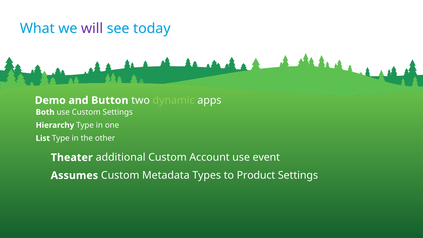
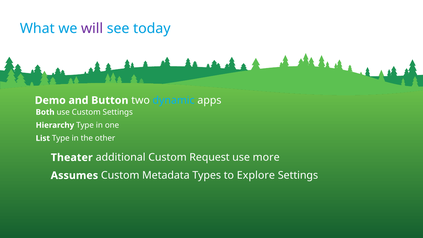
dynamic colour: light green -> light blue (174, 100)
Account: Account -> Request (210, 157)
event: event -> more (266, 157)
Product: Product -> Explore (256, 175)
